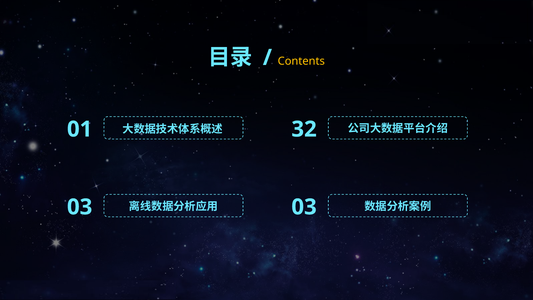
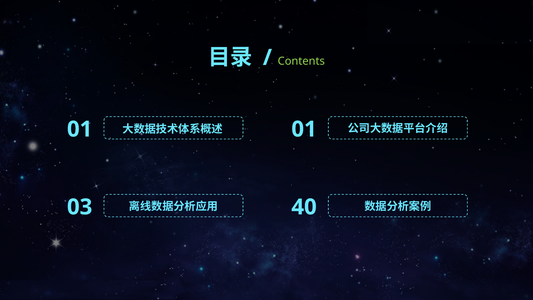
Contents colour: yellow -> light green (301, 61)
01 32: 32 -> 01 (304, 129)
03: 03 -> 40 (304, 207)
